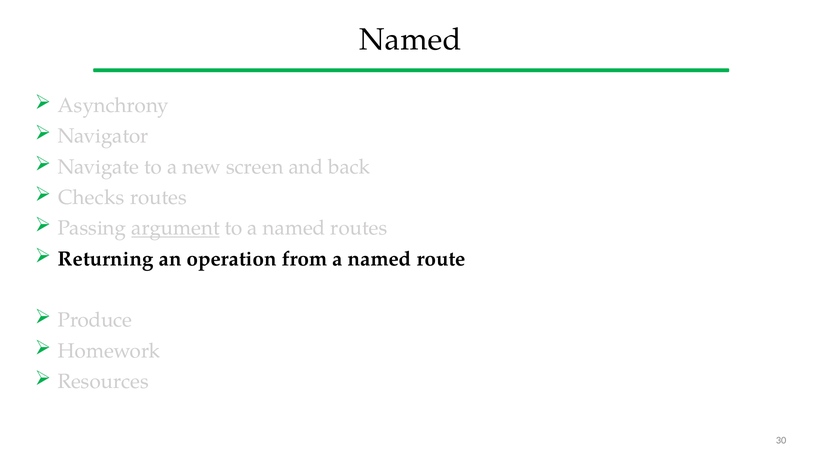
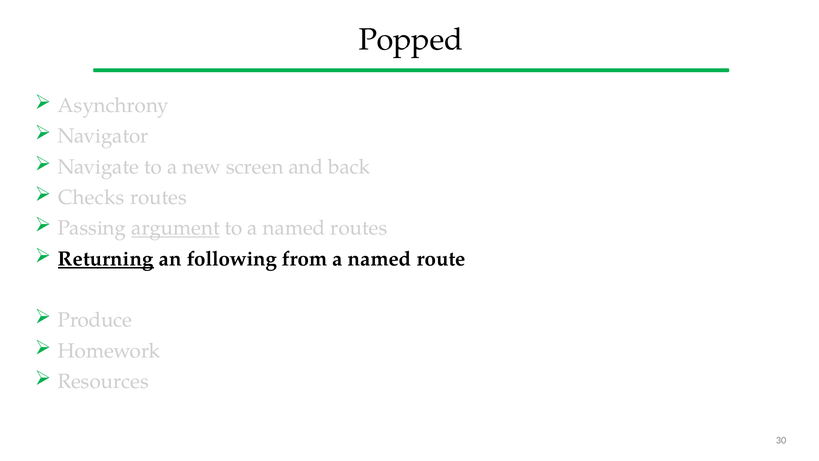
Named: Named -> Popped (411, 40)
Returning underline: none -> present (106, 259)
operation: operation -> following (232, 259)
